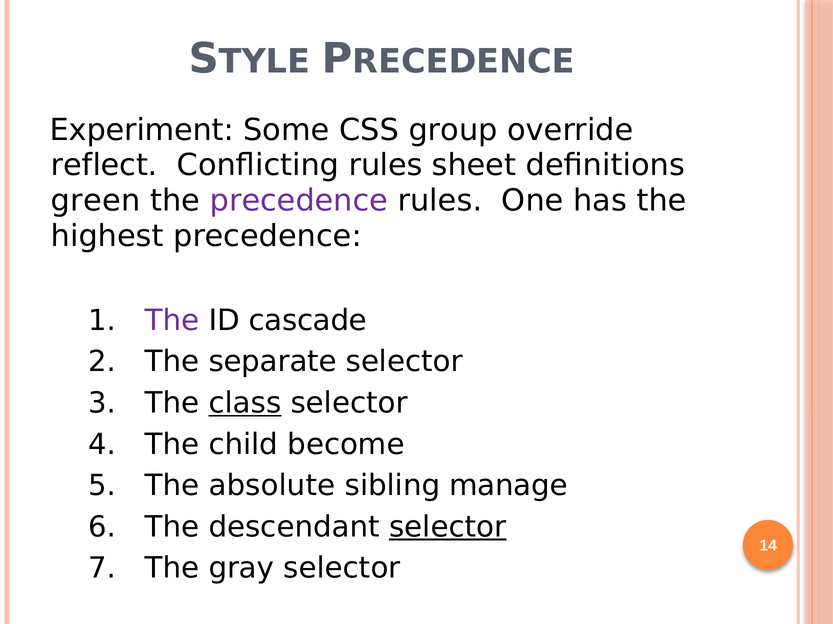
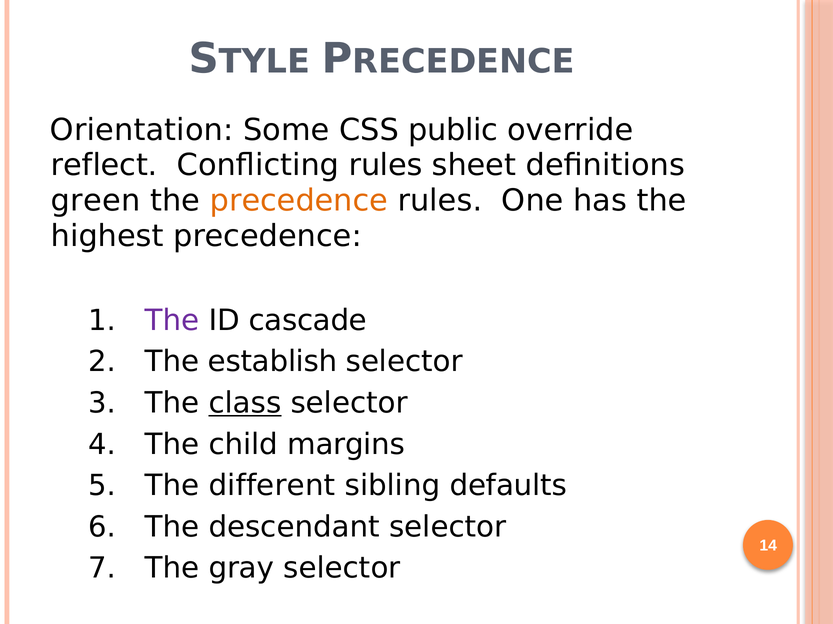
Experiment: Experiment -> Orientation (142, 130)
group: group -> public (453, 130)
precedence colour: purple -> orange (299, 201)
separate: separate -> establish (273, 362)
become: become -> margins (346, 445)
absolute: absolute -> different (272, 486)
manage: manage -> defaults (508, 486)
selector underline: present -> none (448, 528)
